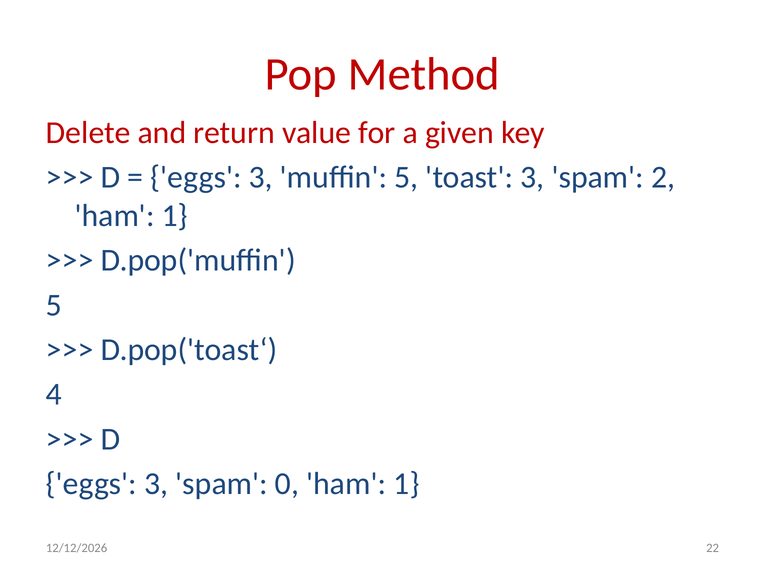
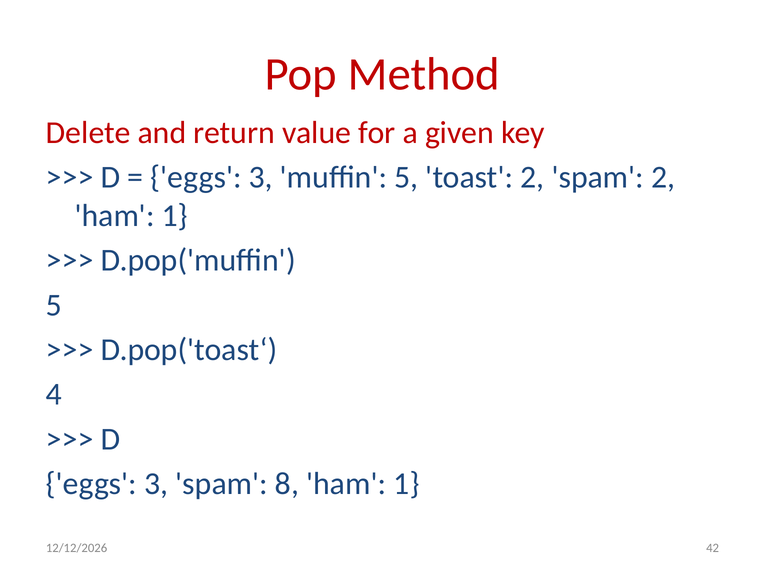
toast 3: 3 -> 2 (532, 177)
0: 0 -> 8 (287, 483)
22: 22 -> 42 (713, 548)
